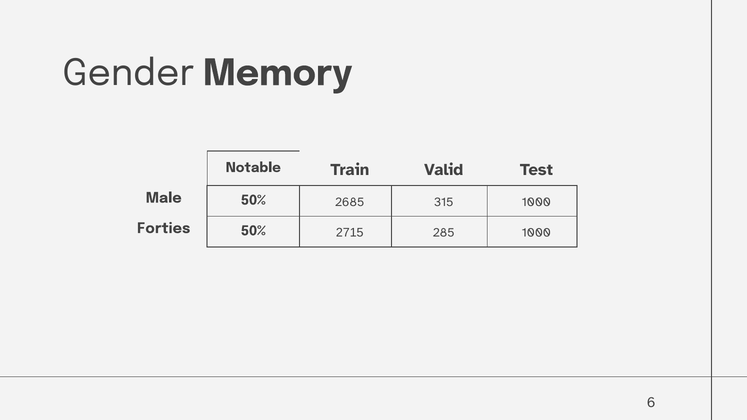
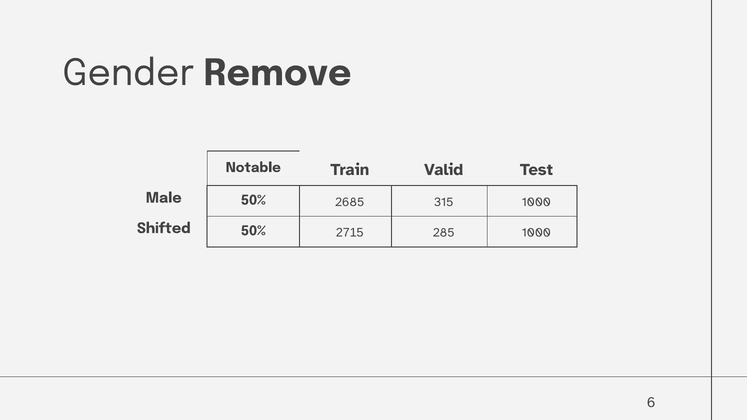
Memory: Memory -> Remove (277, 73)
Forties: Forties -> Shifted (164, 228)
